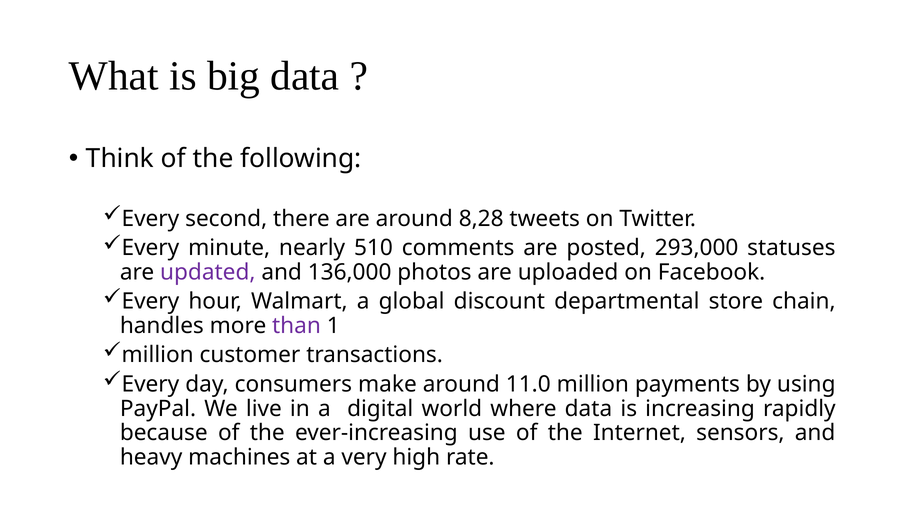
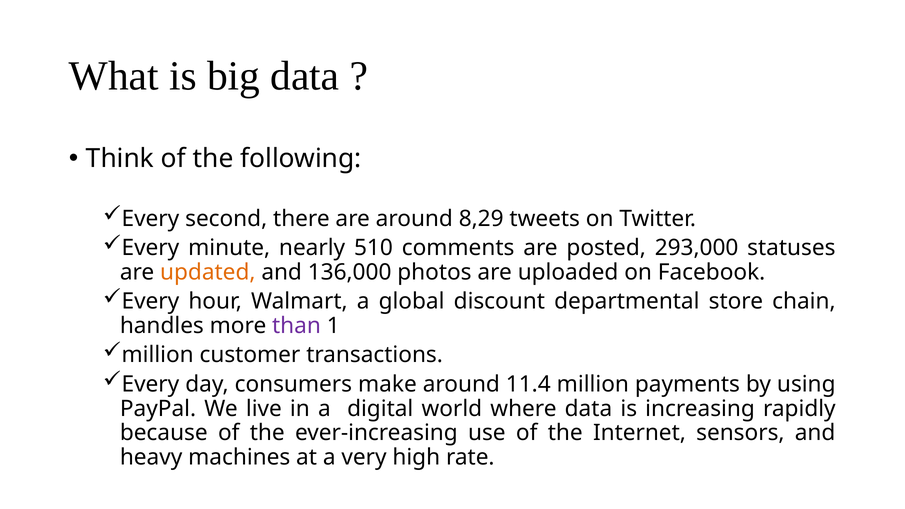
8,28: 8,28 -> 8,29 (481, 219)
updated colour: purple -> orange (208, 272)
11.0: 11.0 -> 11.4 (528, 384)
